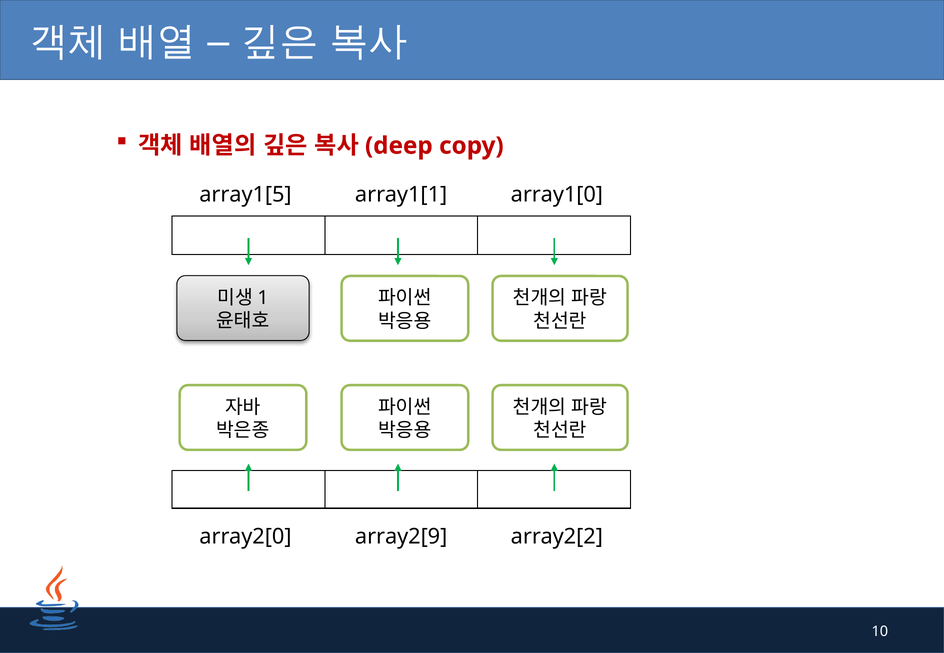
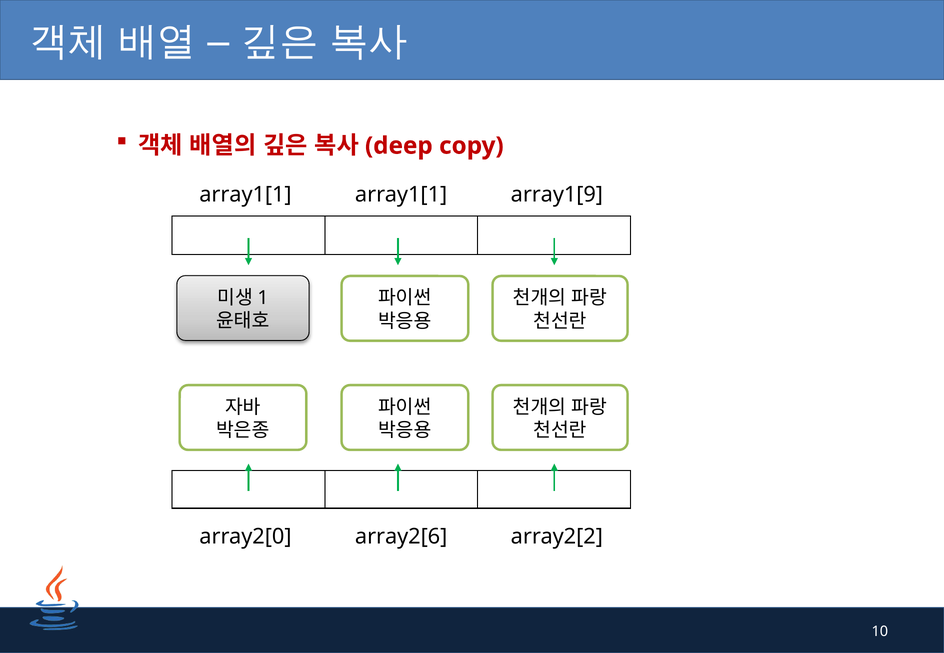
array1[5: array1[5 -> array1[1 (245, 195)
array1[0: array1[0 -> array1[9 (557, 195)
array2[9: array2[9 -> array2[6 (401, 537)
